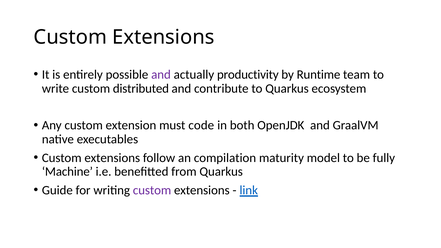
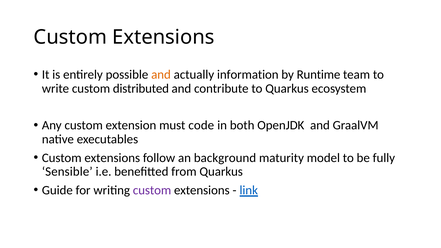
and colour: purple -> orange (161, 75)
productivity: productivity -> information (248, 75)
compilation: compilation -> background (225, 158)
Machine: Machine -> Sensible (67, 172)
